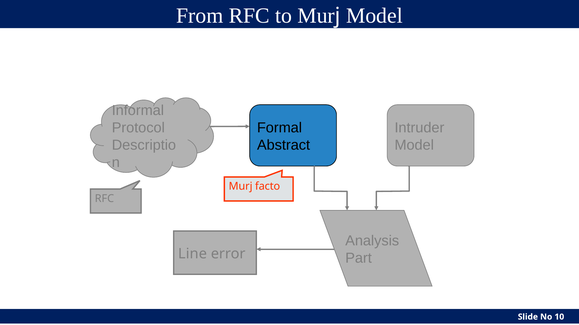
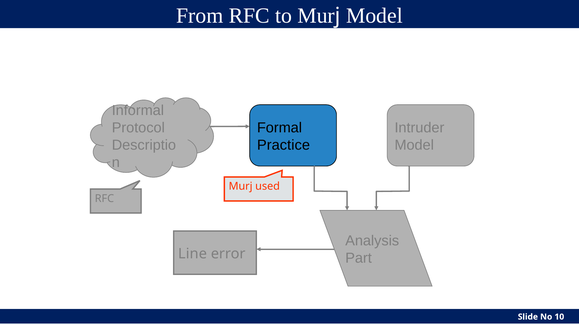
Abstract: Abstract -> Practice (283, 145)
facto: facto -> used (268, 187)
